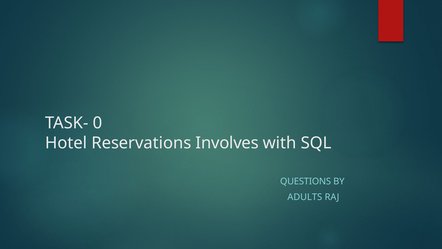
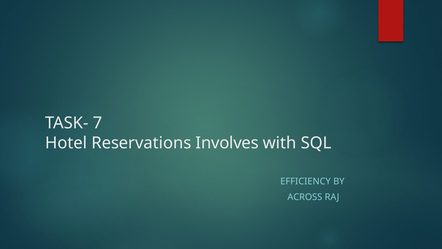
0: 0 -> 7 (98, 123)
QUESTIONS: QUESTIONS -> EFFICIENCY (306, 181)
ADULTS: ADULTS -> ACROSS (305, 197)
